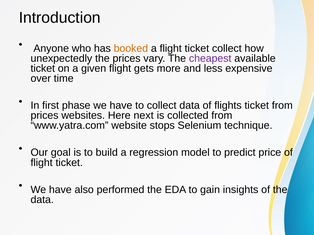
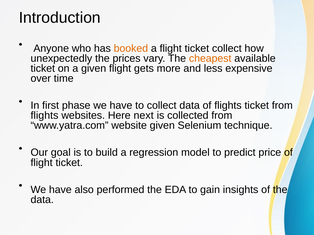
cheapest colour: purple -> orange (210, 59)
prices: prices -> flights (44, 116)
website stops: stops -> given (162, 126)
